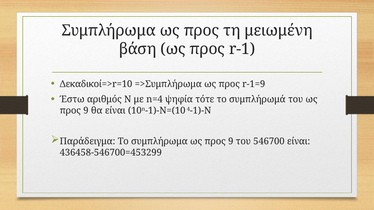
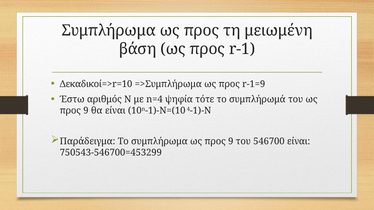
436458-546700=453299: 436458-546700=453299 -> 750543-546700=453299 (111, 153)
